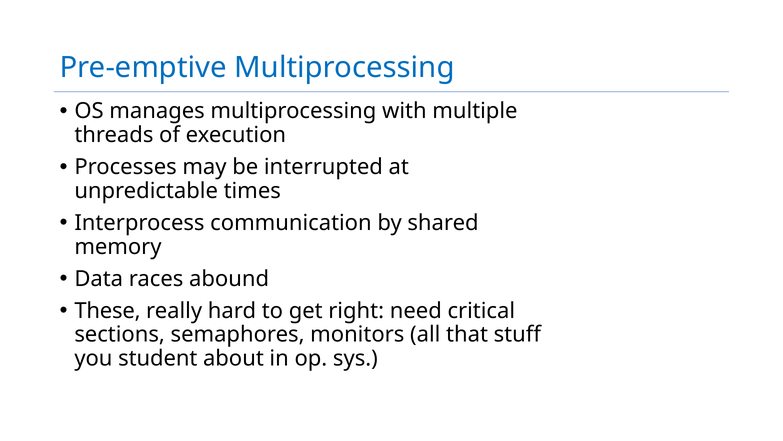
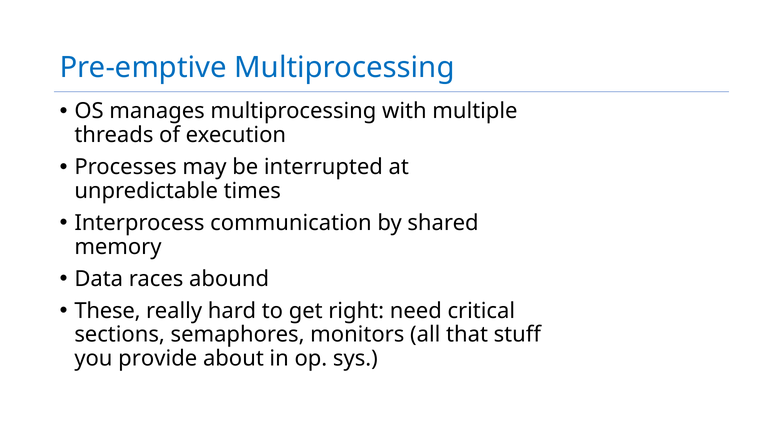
student: student -> provide (158, 358)
